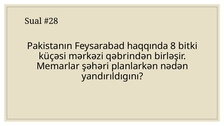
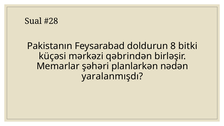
haqqında: haqqında -> doldurun (148, 46)
yandırıldıgını: yandırıldıgını -> yaralanmışdı (112, 76)
